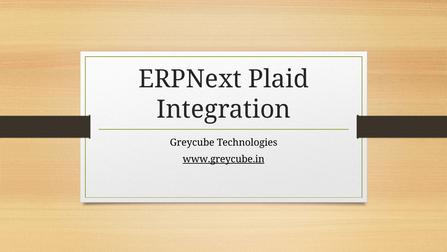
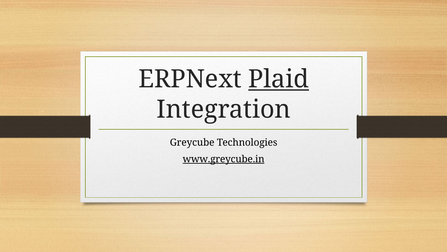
Plaid underline: none -> present (279, 79)
